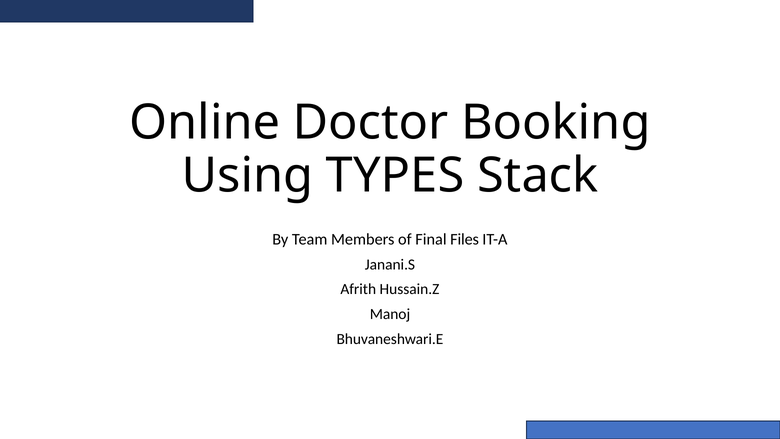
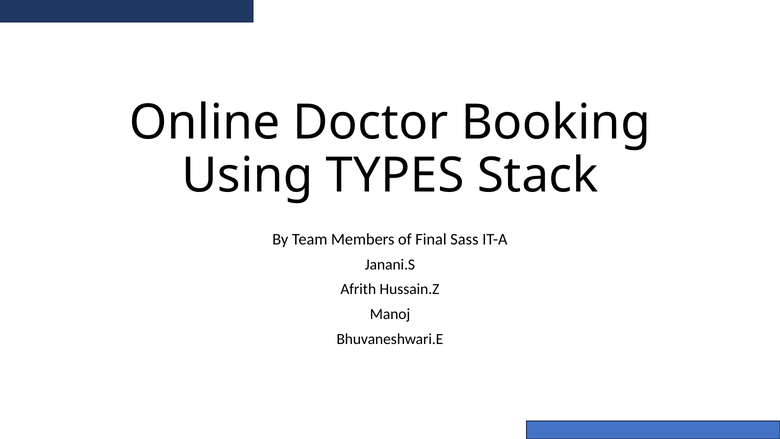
Files: Files -> Sass (464, 239)
